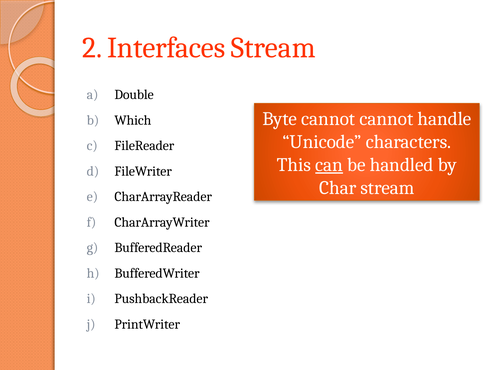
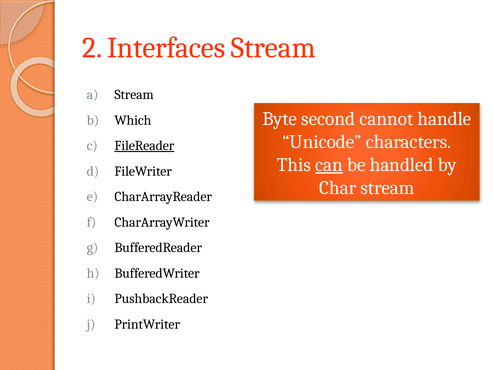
Double: Double -> Stream (134, 95)
Byte cannot: cannot -> second (328, 119)
FileReader underline: none -> present (144, 146)
